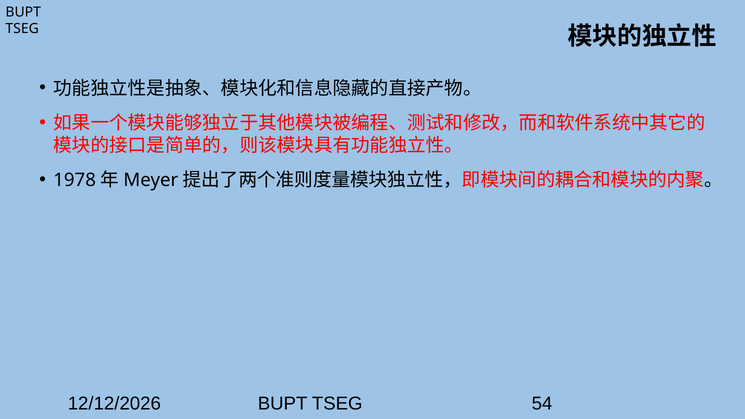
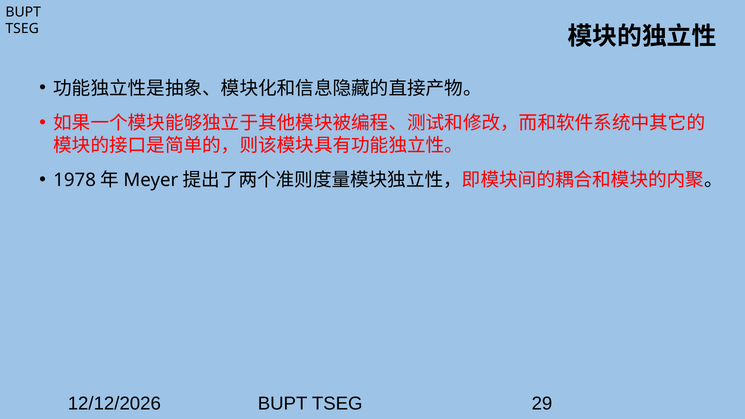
54: 54 -> 29 (542, 404)
